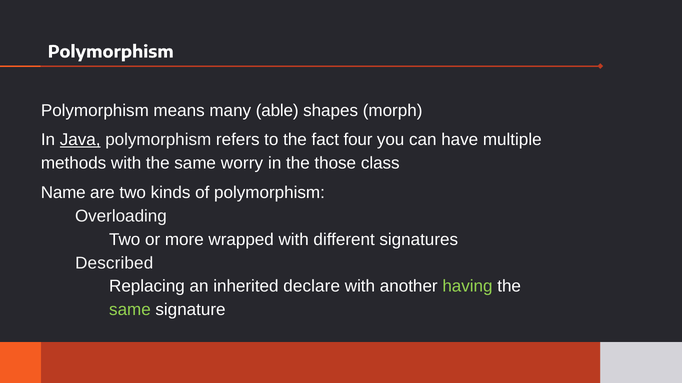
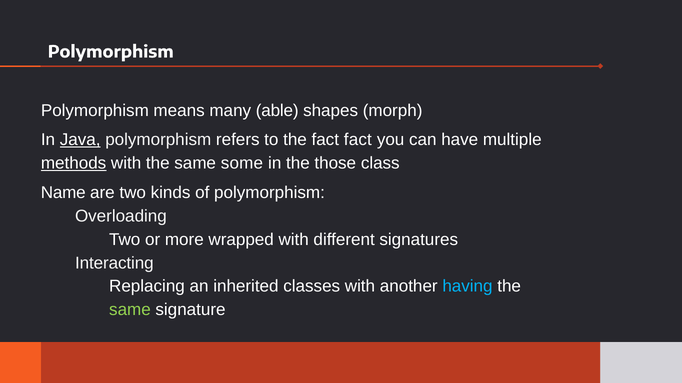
fact four: four -> fact (358, 140)
methods underline: none -> present (74, 164)
worry: worry -> some (242, 164)
Described: Described -> Interacting (114, 263)
declare: declare -> classes (312, 287)
having colour: light green -> light blue (467, 287)
